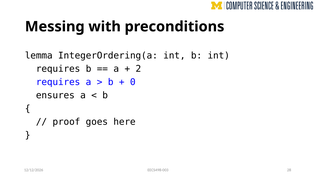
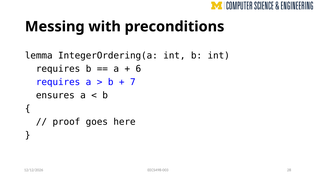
2: 2 -> 6 (138, 69)
0: 0 -> 7 (133, 82)
